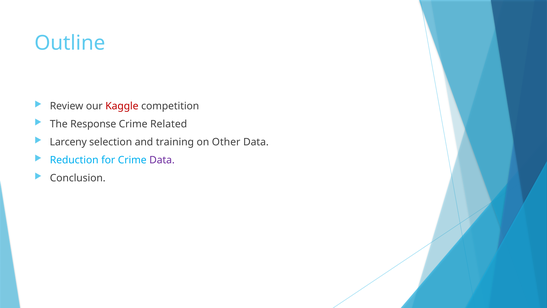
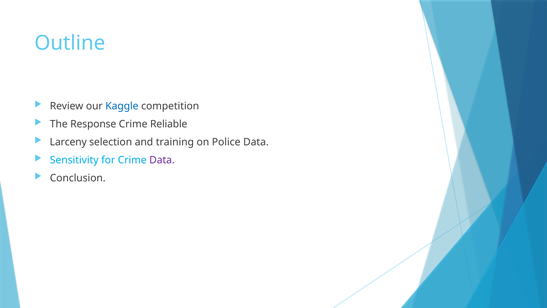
Kaggle colour: red -> blue (122, 106)
Related: Related -> Reliable (169, 124)
Other: Other -> Police (226, 142)
Reduction: Reduction -> Sensitivity (74, 160)
